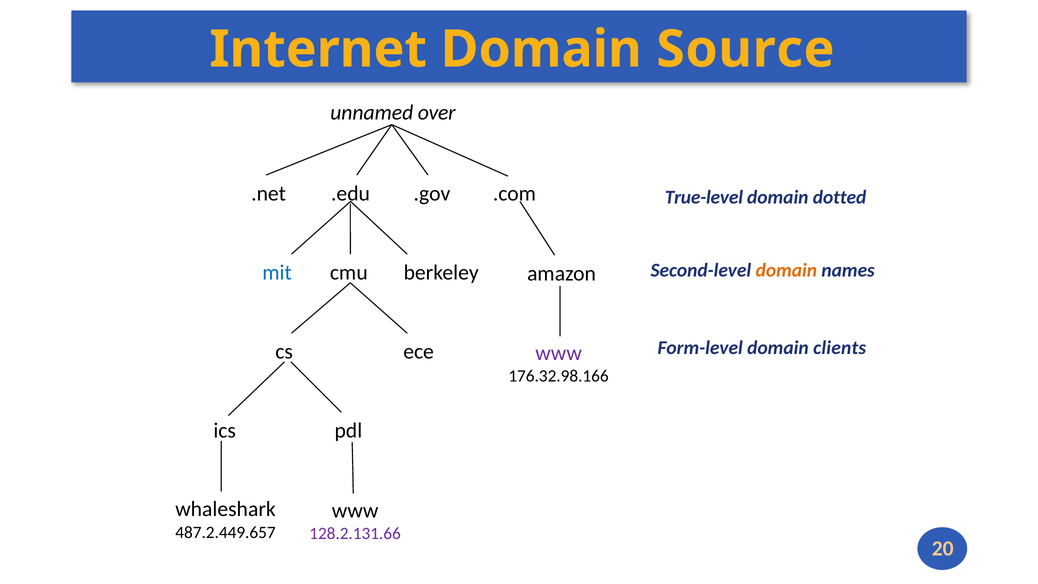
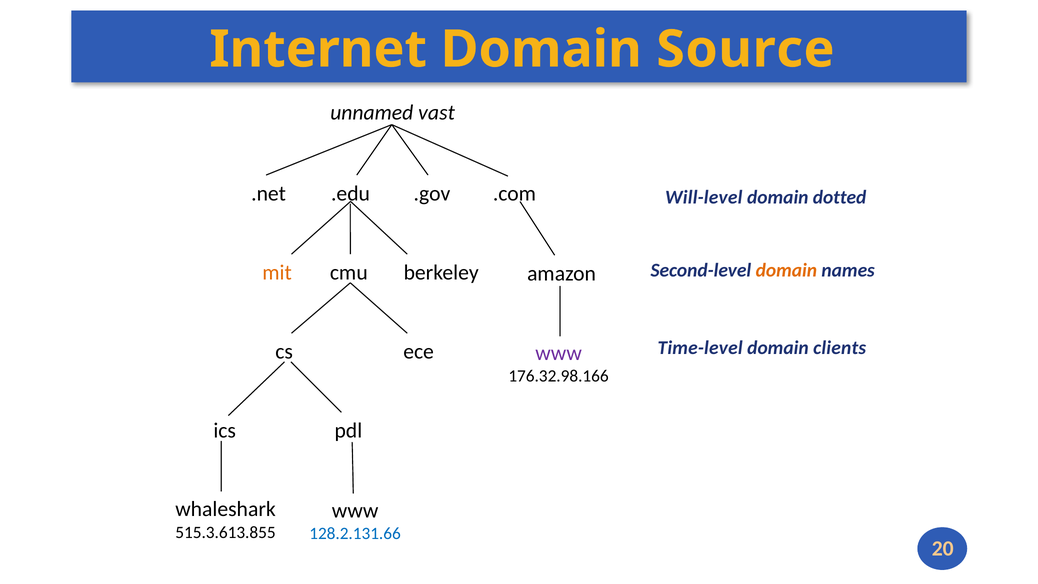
over: over -> vast (437, 113)
True-level: True-level -> Will-level (704, 198)
mit colour: blue -> orange (277, 273)
Form-level: Form-level -> Time-level (700, 348)
487.2.449.657: 487.2.449.657 -> 515.3.613.855 (225, 532)
128.2.131.66 colour: purple -> blue (355, 533)
